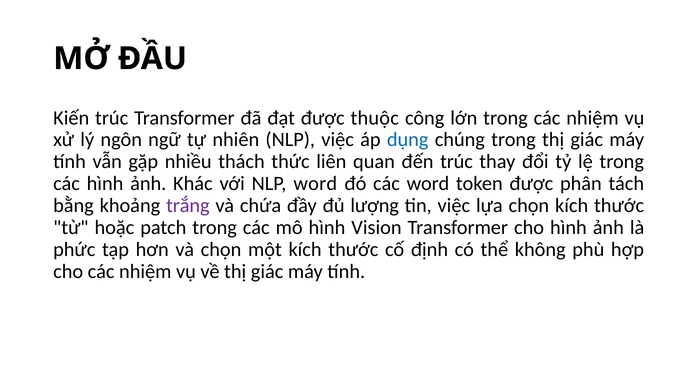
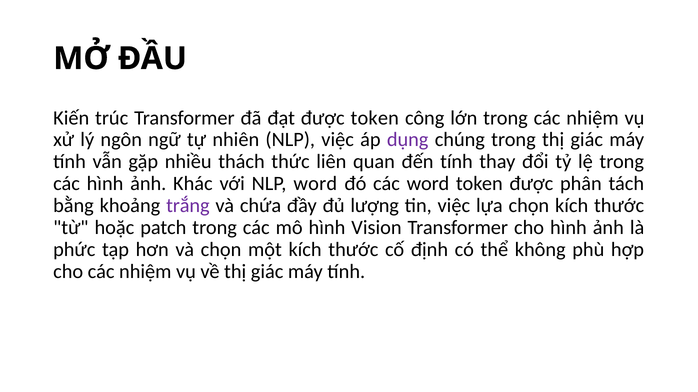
được thuộc: thuộc -> token (375, 118)
dụng colour: blue -> purple (408, 140)
đến trúc: trúc -> tính (456, 162)
